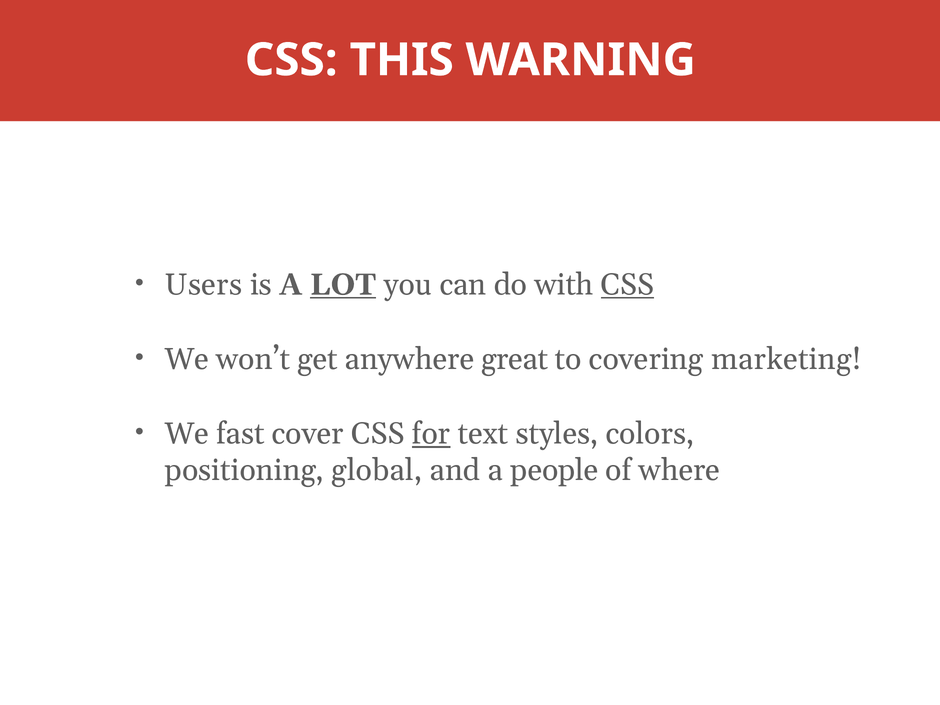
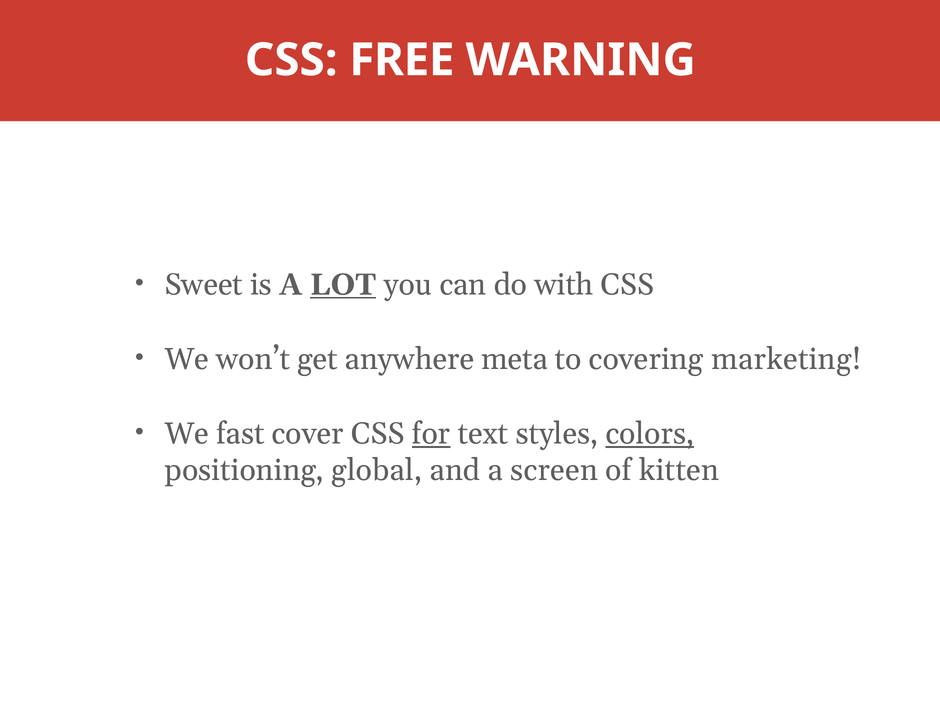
THIS: THIS -> FREE (402, 60)
Users: Users -> Sweet (204, 285)
CSS underline: present -> none (628, 285)
great: great -> meta (515, 359)
colors underline: none -> present (650, 434)
people: people -> screen (554, 470)
where: where -> kitten (679, 470)
